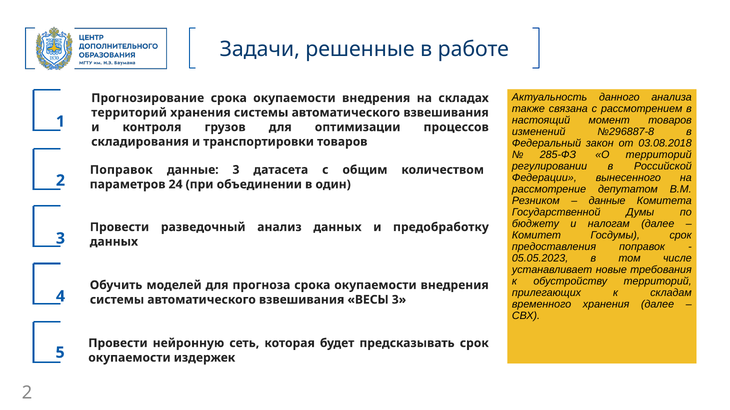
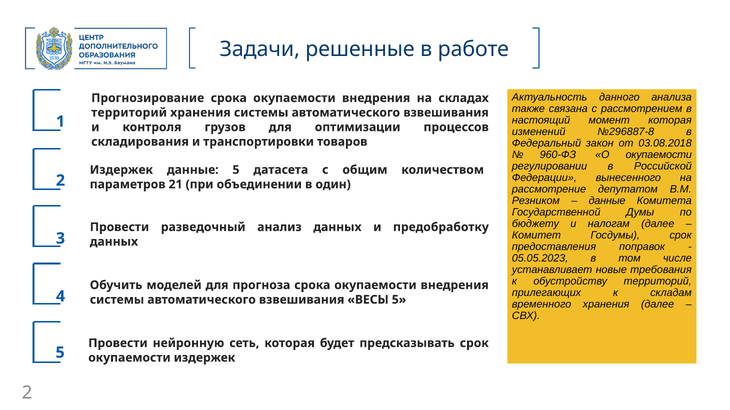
момент товаров: товаров -> которая (670, 120)
285-ФЗ: 285-ФЗ -> 960-ФЗ (558, 155)
О территорий: территорий -> окупаемости (659, 155)
Поправок: Поправок -> Издержек (121, 170)
данные 3: 3 -> 5 (236, 170)
24: 24 -> 21 (176, 185)
ВЕСЫ 3: 3 -> 5 (399, 300)
